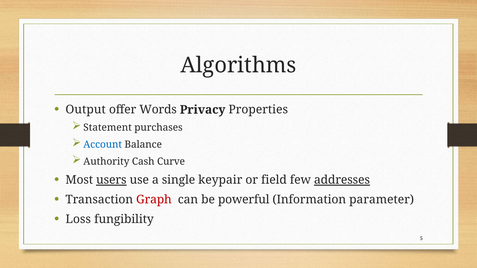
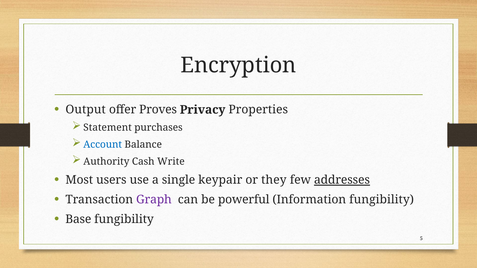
Algorithms: Algorithms -> Encryption (238, 65)
Words: Words -> Proves (158, 110)
Curve: Curve -> Write (171, 162)
users underline: present -> none (111, 180)
field: field -> they (274, 180)
Graph colour: red -> purple (154, 200)
Information parameter: parameter -> fungibility (382, 200)
Loss: Loss -> Base (78, 220)
